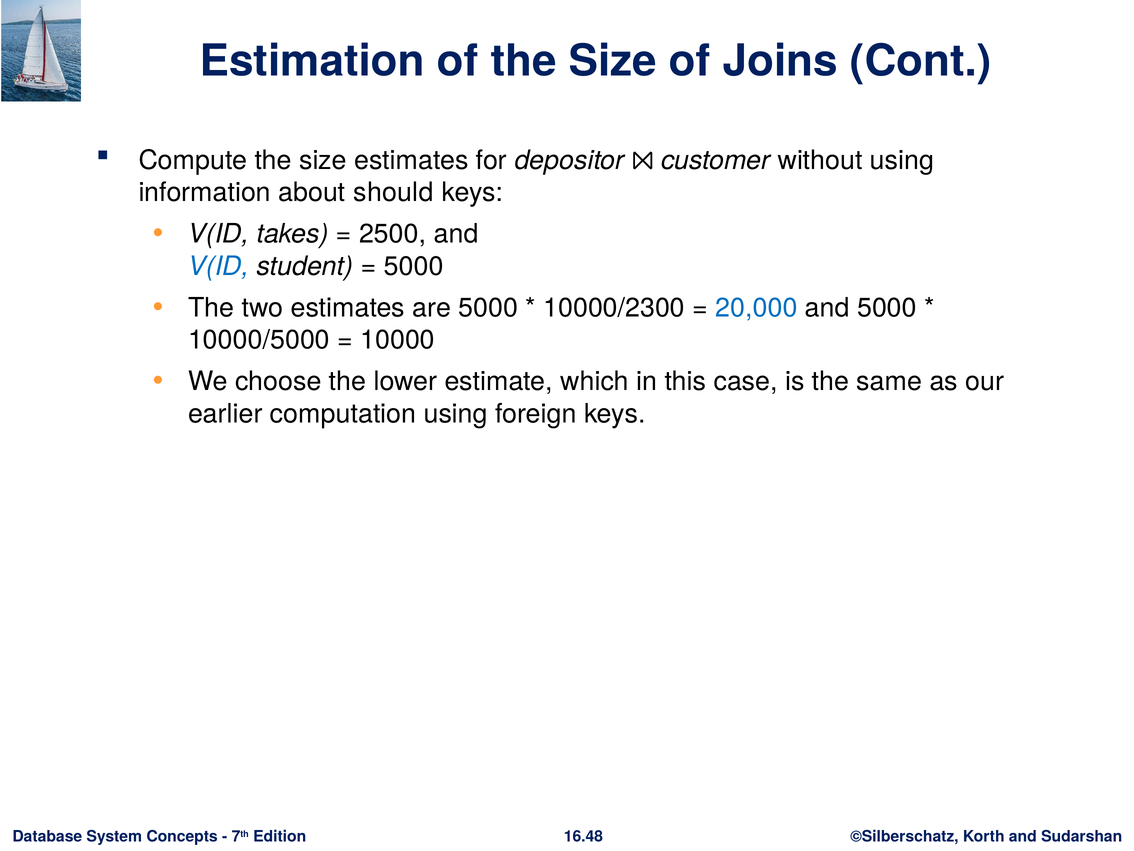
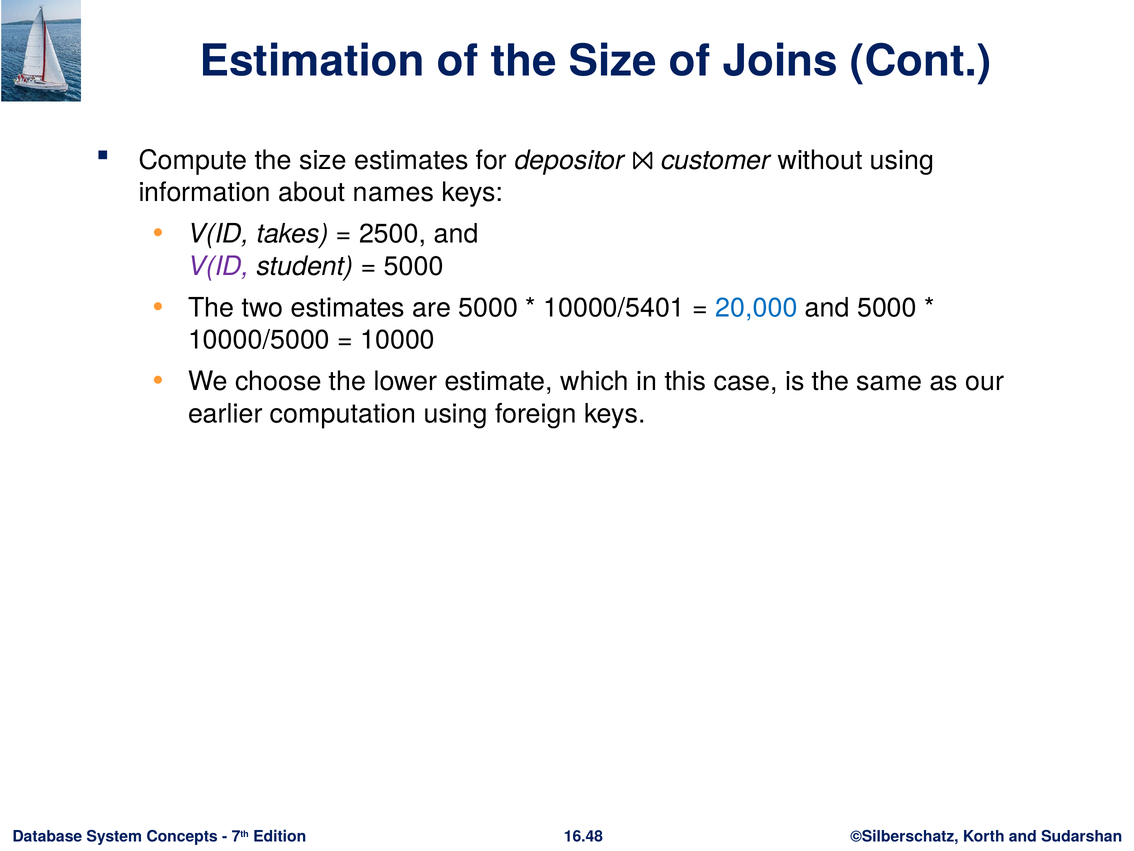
should: should -> names (394, 192)
V(ID colour: blue -> purple (219, 266)
10000/2300: 10000/2300 -> 10000/5401 (614, 308)
